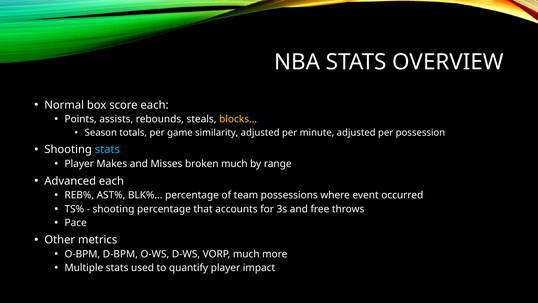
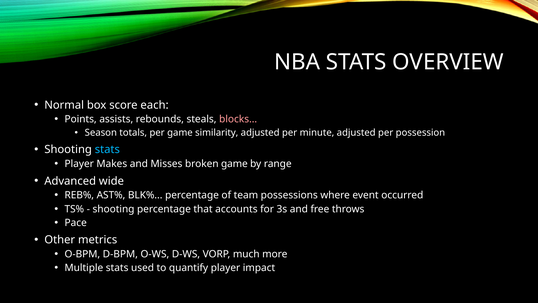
blocks… colour: yellow -> pink (238, 119)
broken much: much -> game (234, 164)
Advanced each: each -> wide (111, 181)
